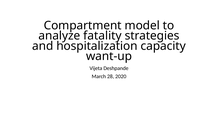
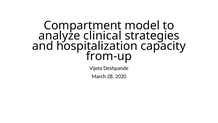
fatality: fatality -> clinical (102, 36)
want-up: want-up -> from-up (109, 56)
